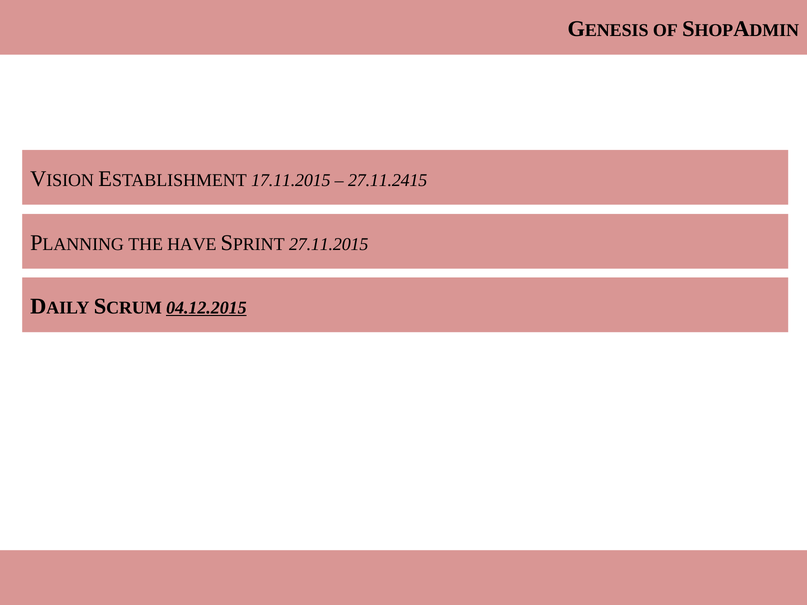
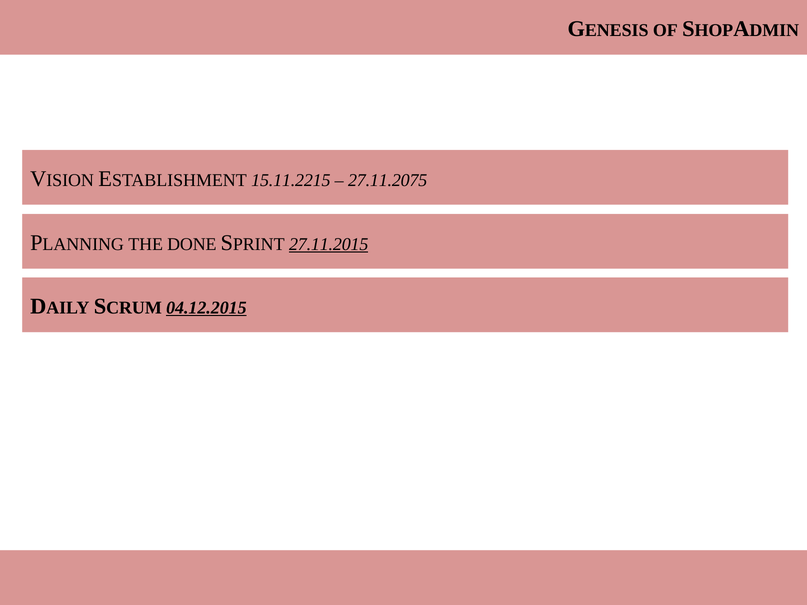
17.11.2015: 17.11.2015 -> 15.11.2215 (291, 181)
27.11.2415: 27.11.2415 -> 27.11.2075 (388, 181)
HAVE: HAVE -> DONE (192, 244)
27.11.2015 underline: none -> present (329, 244)
